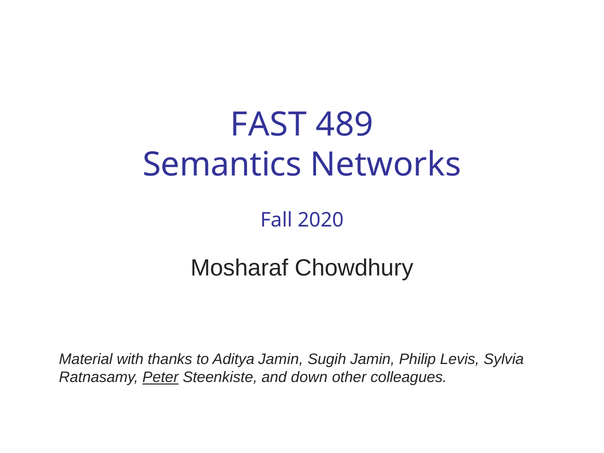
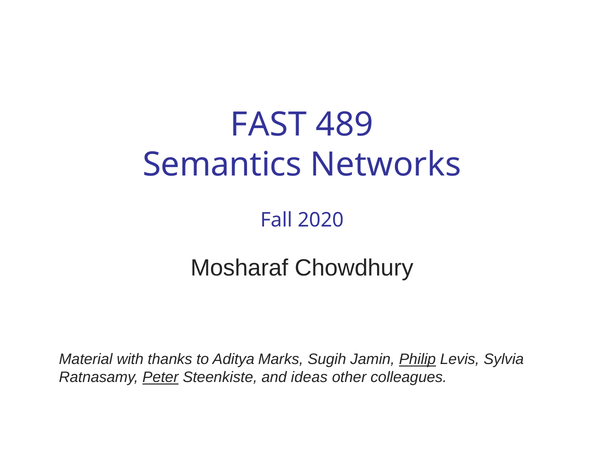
Aditya Jamin: Jamin -> Marks (281, 359)
Philip underline: none -> present (417, 359)
down: down -> ideas (309, 377)
